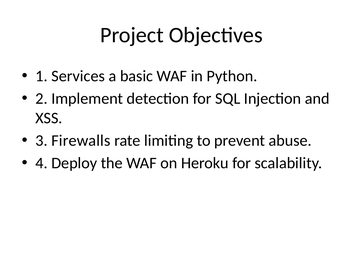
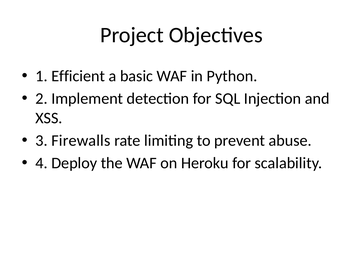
Services: Services -> Efficient (78, 76)
